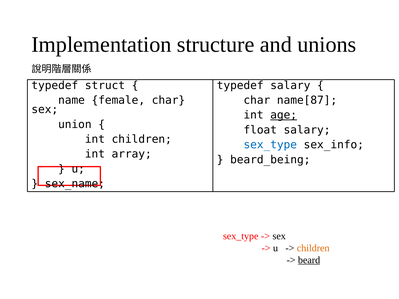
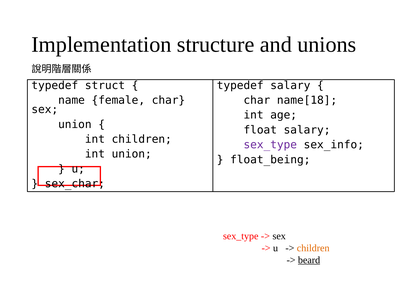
name[87: name[87 -> name[18 (307, 100)
age underline: present -> none (284, 115)
sex_type colour: blue -> purple (270, 145)
int array: array -> union (132, 154)
beard_being: beard_being -> float_being (270, 160)
sex_name: sex_name -> sex_char (75, 184)
